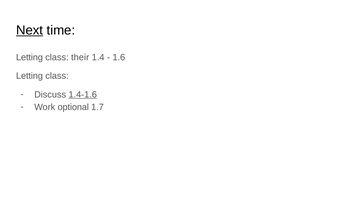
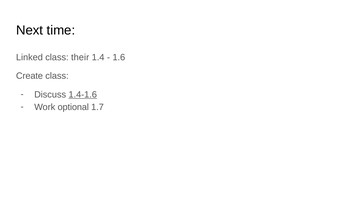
Next underline: present -> none (30, 30)
Letting: Letting -> Linked (29, 57)
Letting: Letting -> Create (29, 76)
